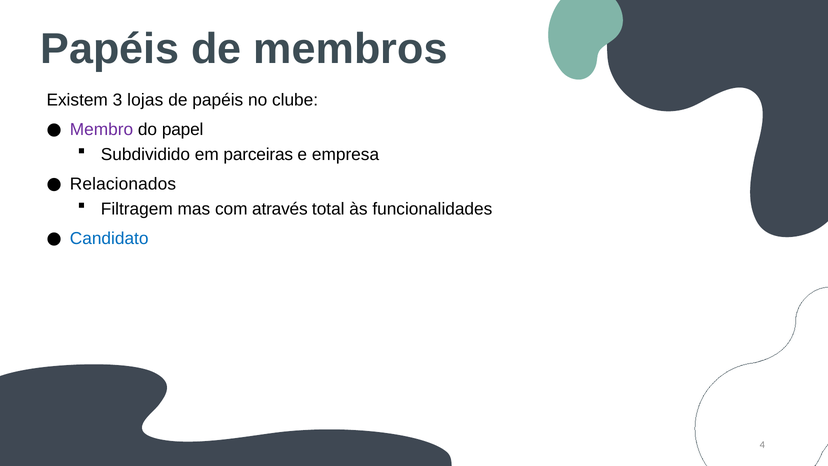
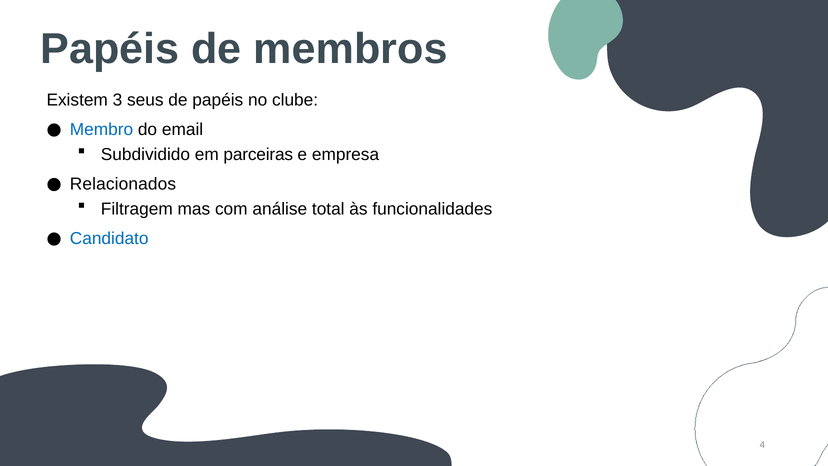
lojas: lojas -> seus (145, 100)
Membro colour: purple -> blue (101, 129)
papel: papel -> email (183, 129)
através: através -> análise (280, 209)
